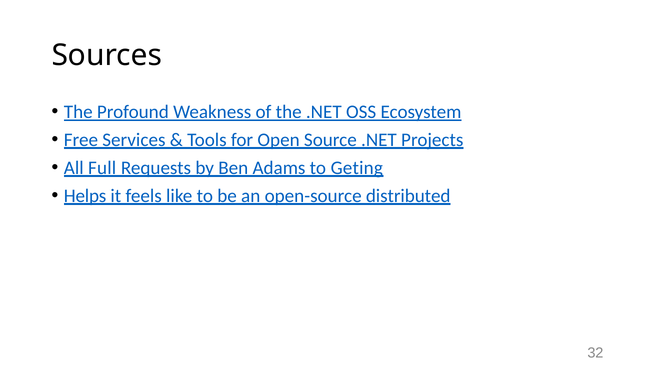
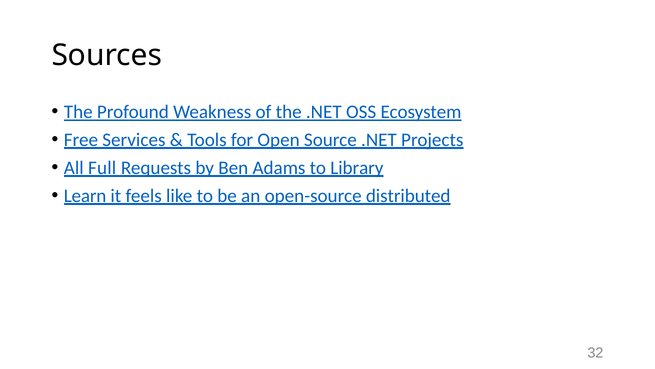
Geting: Geting -> Library (357, 168)
Helps: Helps -> Learn (85, 195)
